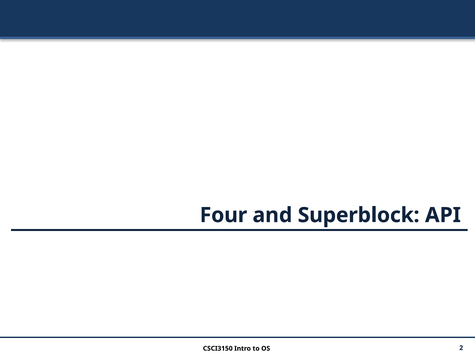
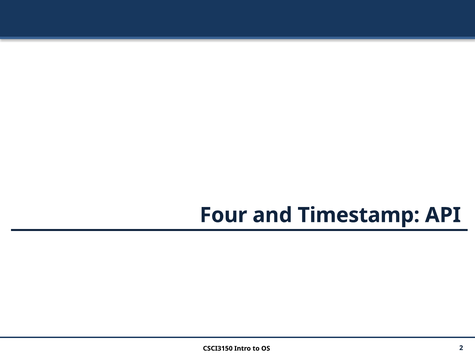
Superblock: Superblock -> Timestamp (359, 215)
